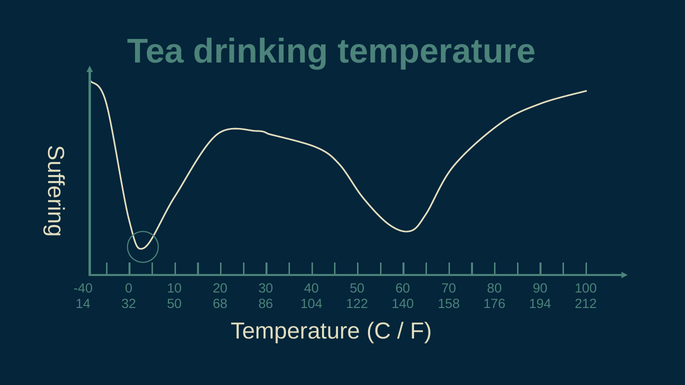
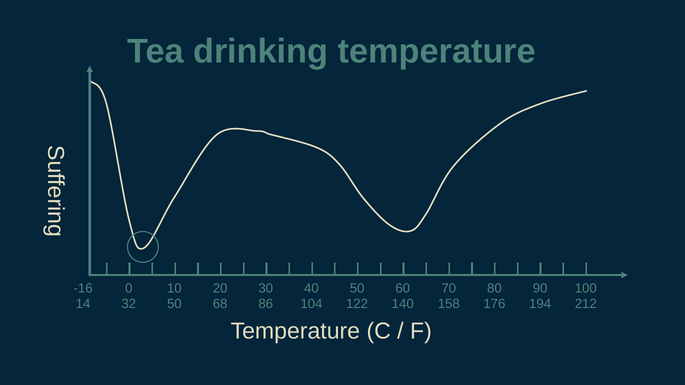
-40: -40 -> -16 (83, 288)
